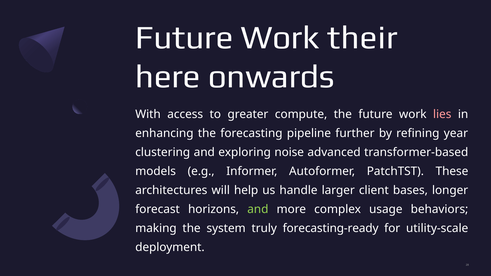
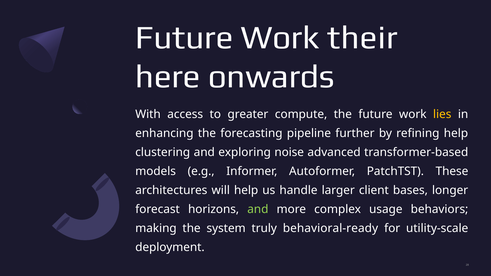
lies colour: pink -> yellow (442, 114)
refining year: year -> help (456, 133)
forecasting-ready: forecasting-ready -> behavioral-ready (330, 228)
